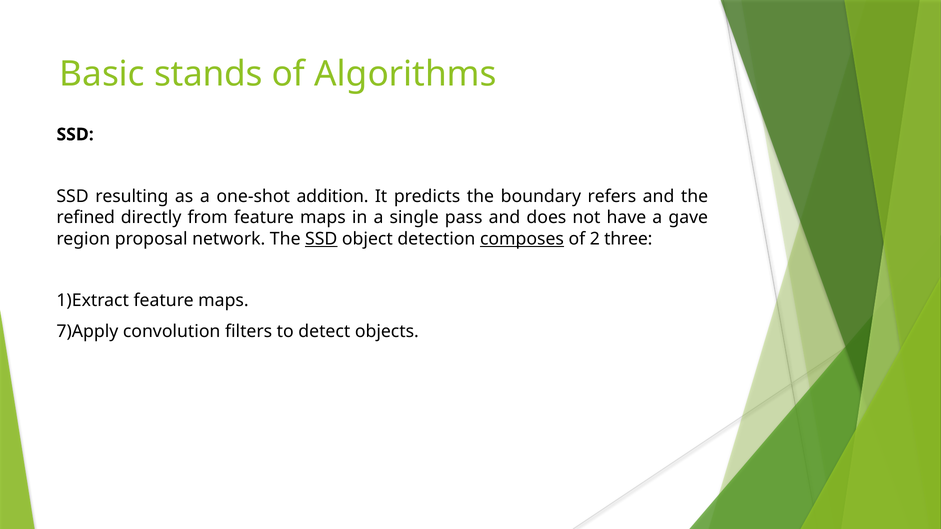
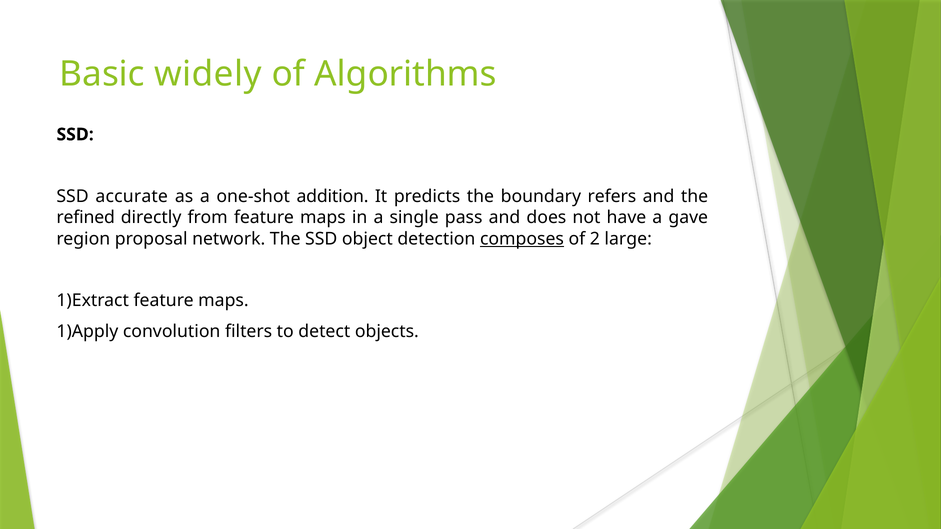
stands: stands -> widely (208, 74)
resulting: resulting -> accurate (132, 197)
SSD underline: present -> none (321, 239)
three: three -> large (628, 239)
7)Apply: 7)Apply -> 1)Apply (87, 332)
